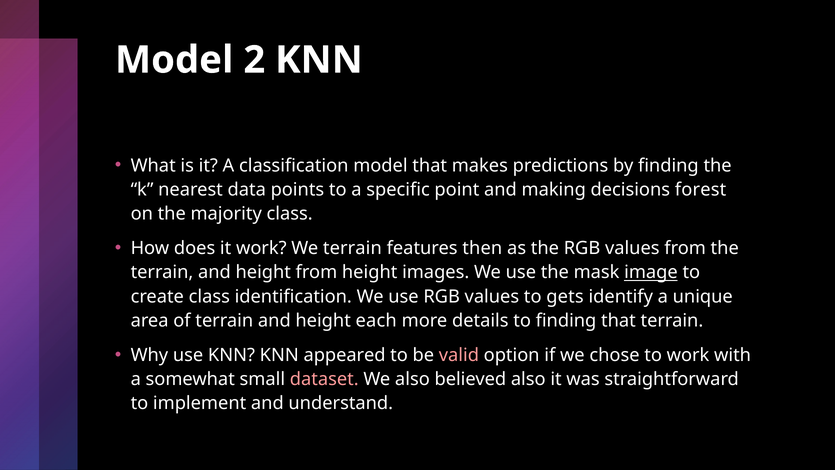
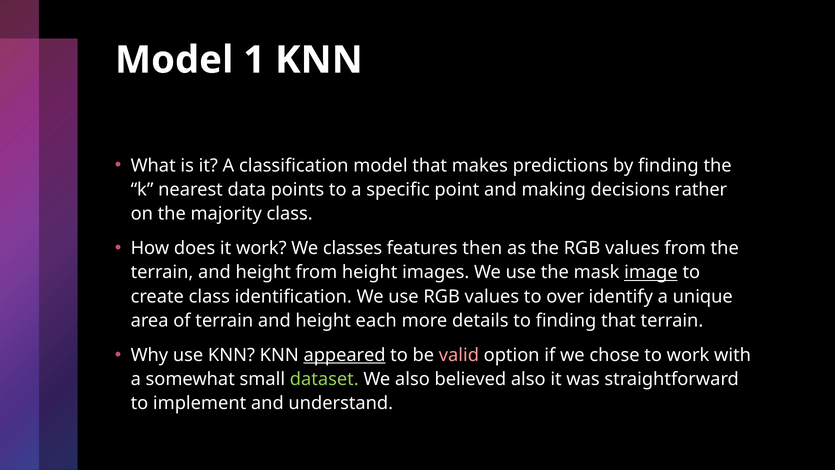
2: 2 -> 1 (254, 60)
forest: forest -> rather (701, 190)
We terrain: terrain -> classes (353, 248)
gets: gets -> over (565, 296)
appeared underline: none -> present (345, 355)
dataset colour: pink -> light green (324, 379)
